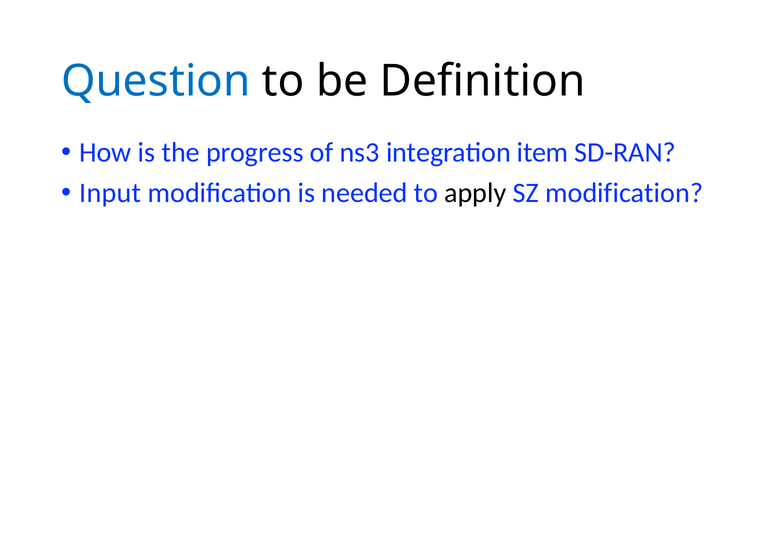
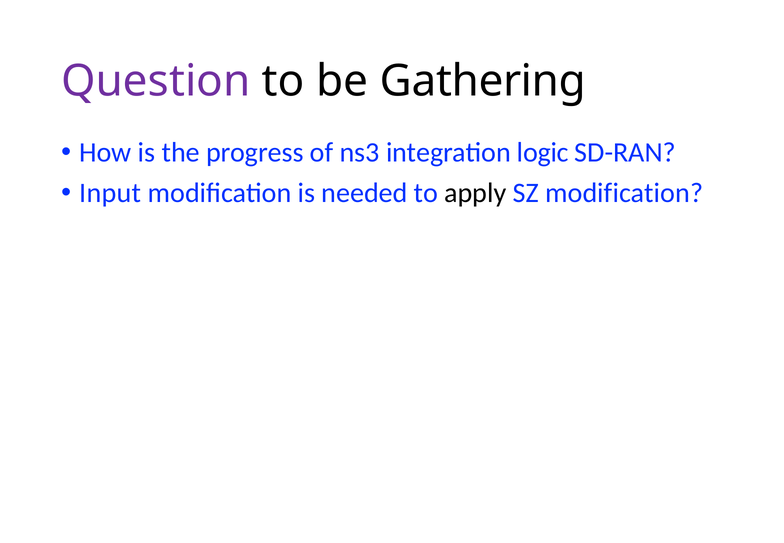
Question colour: blue -> purple (156, 81)
Definition: Definition -> Gathering (483, 81)
item: item -> logic (543, 152)
